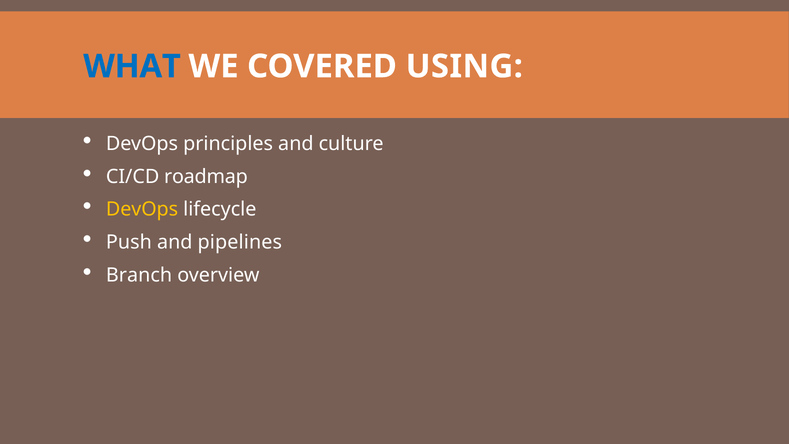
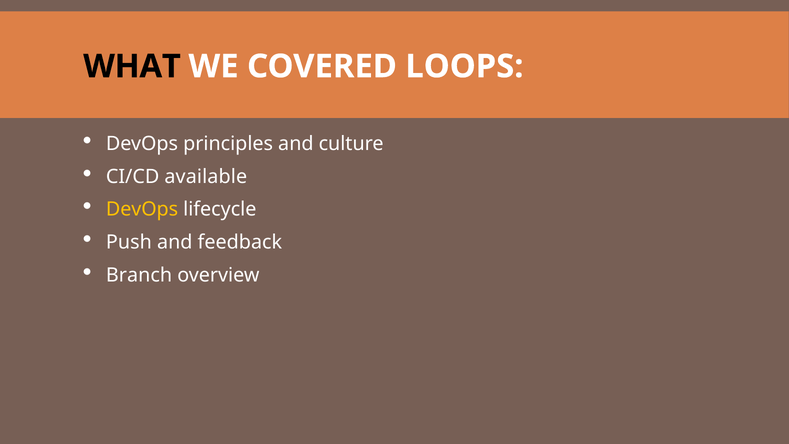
WHAT colour: blue -> black (132, 66)
USING: USING -> LOOPS (464, 66)
roadmap: roadmap -> available (206, 176)
pipelines: pipelines -> feedback (240, 242)
